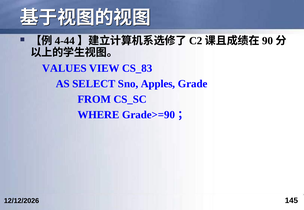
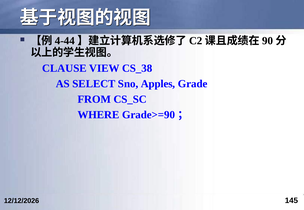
VALUES: VALUES -> CLAUSE (64, 68)
CS_83: CS_83 -> CS_38 (137, 68)
